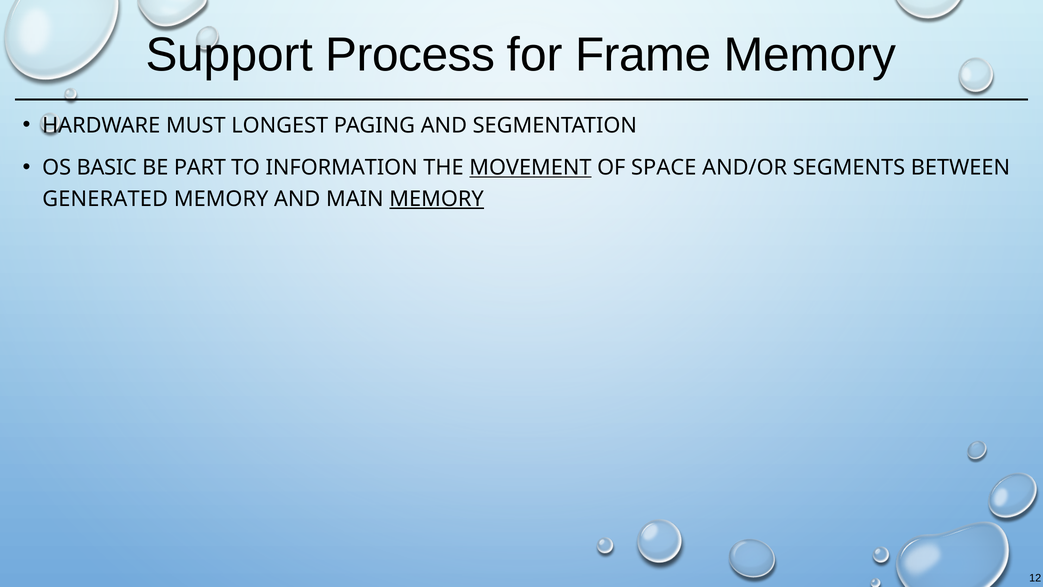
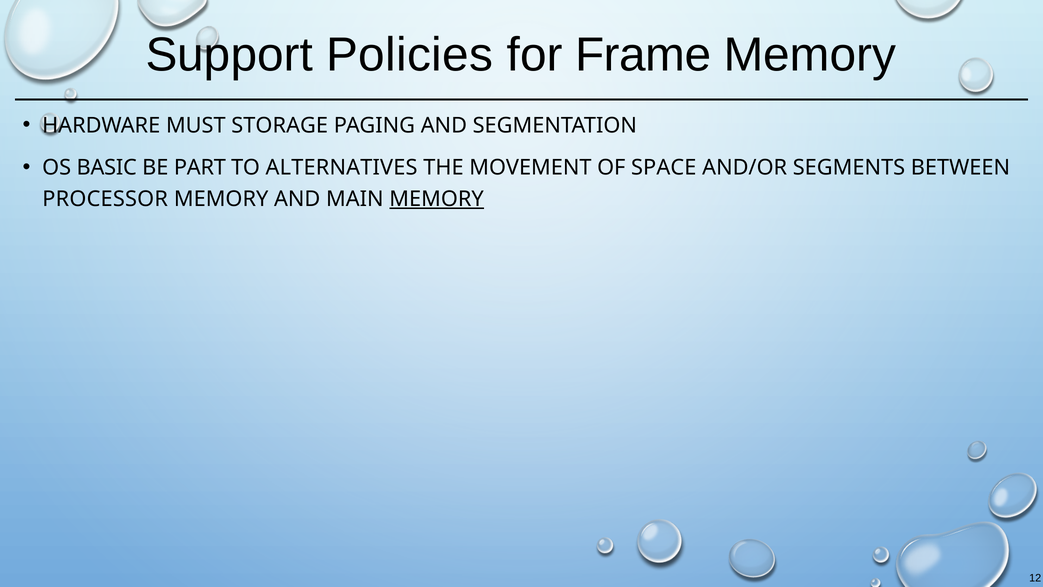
Process: Process -> Policies (410, 55)
LONGEST: LONGEST -> STORAGE (280, 125)
INFORMATION: INFORMATION -> ALTERNATIVES (342, 168)
MOVEMENT underline: present -> none (530, 168)
GENERATED: GENERATED -> PROCESSOR (105, 199)
